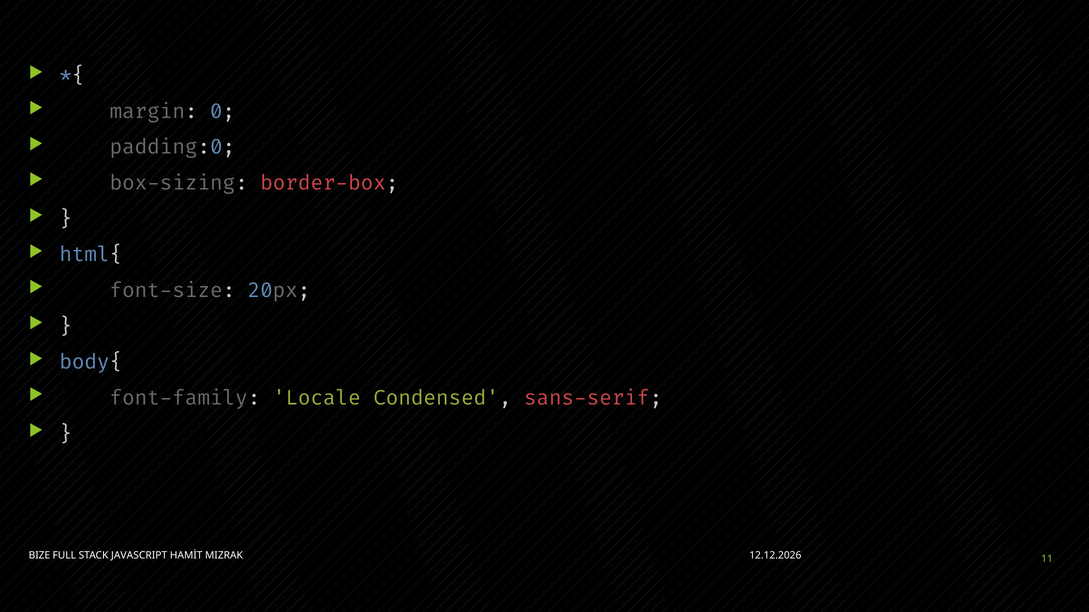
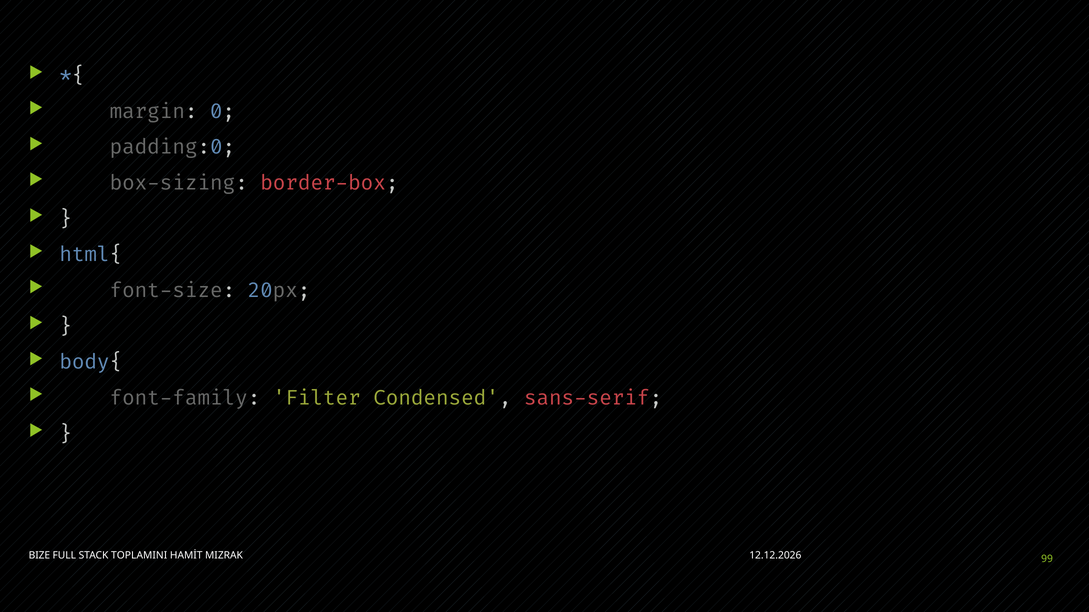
Locale: Locale -> Filter (317, 398)
JAVASCRIPT: JAVASCRIPT -> TOPLAMINI (139, 556)
11: 11 -> 99 (1047, 559)
